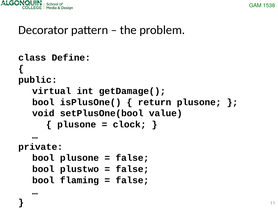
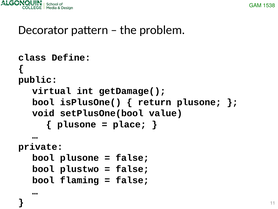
clock: clock -> place (130, 124)
